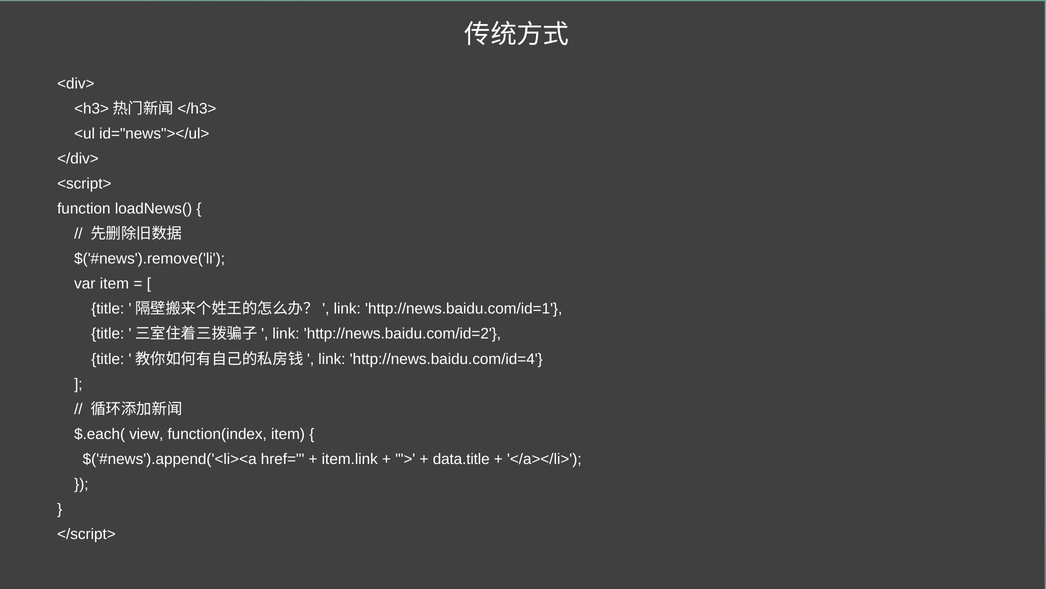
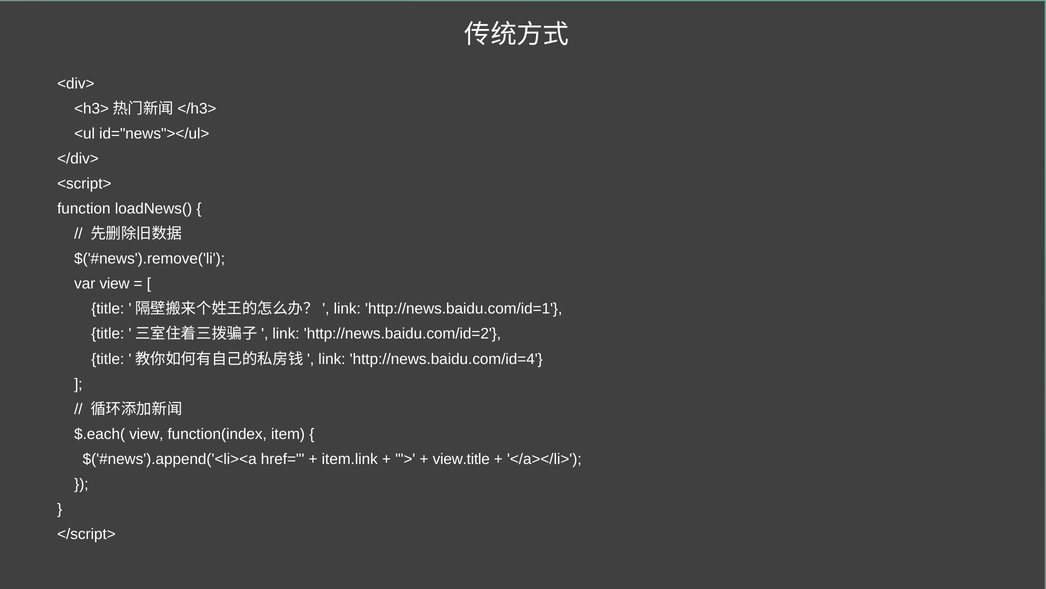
var item: item -> view (115, 284)
data.title: data.title -> view.title (461, 459)
